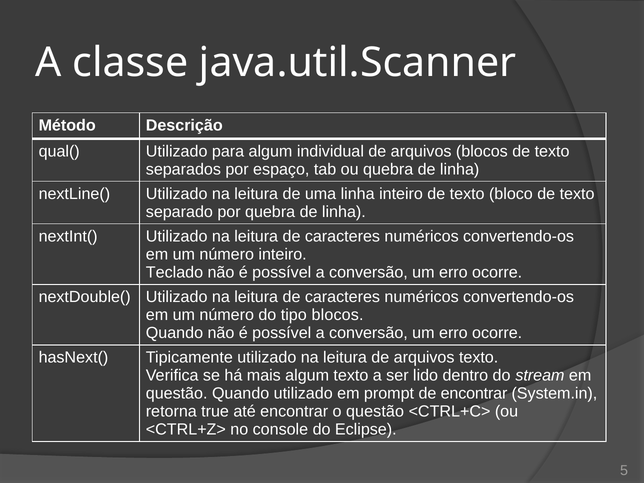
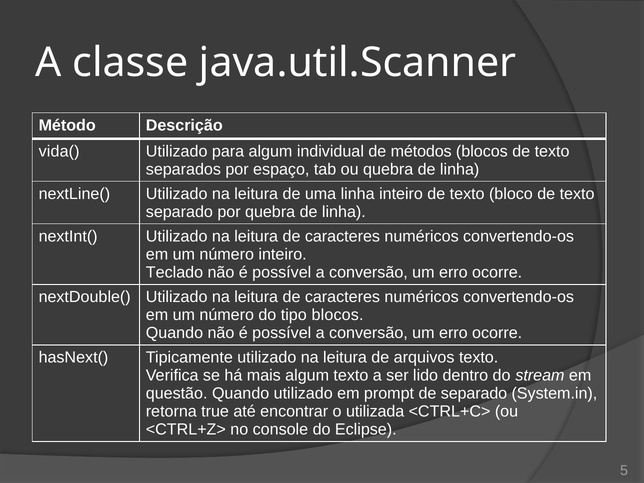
qual(: qual( -> vida( (59, 151)
individual de arquivos: arquivos -> métodos (421, 151)
de encontrar: encontrar -> separado (474, 394)
o questão: questão -> utilizada (375, 412)
